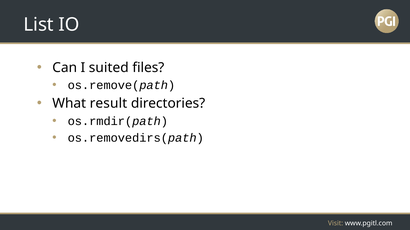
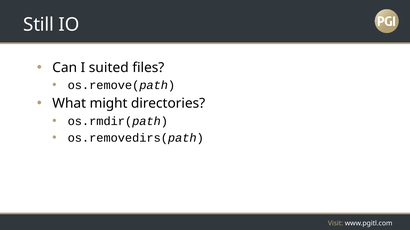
List: List -> Still (39, 25)
result: result -> might (109, 104)
